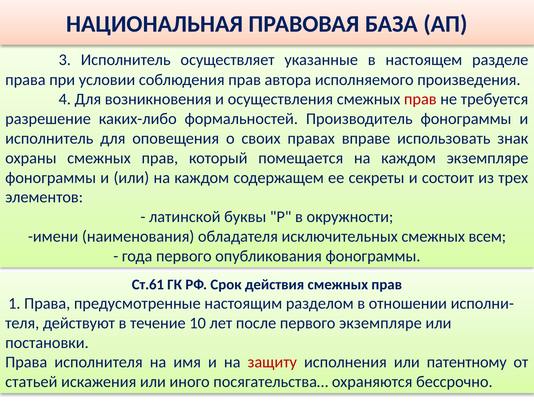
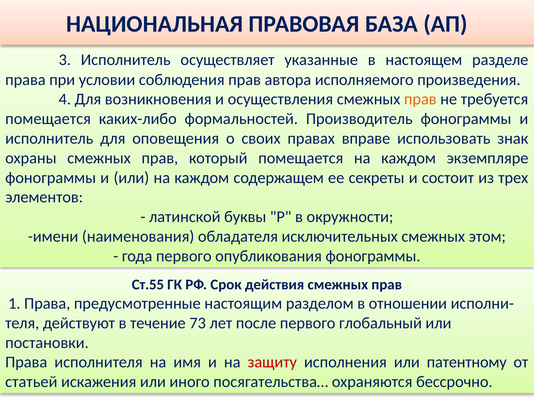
прав colour: red -> orange (420, 99)
разрешение: разрешение -> помещается (48, 119)
всем: всем -> этом (487, 236)
Ст.61: Ст.61 -> Ст.55 (148, 284)
10: 10 -> 73 (198, 323)
первого экземпляре: экземпляре -> глобальный (380, 323)
